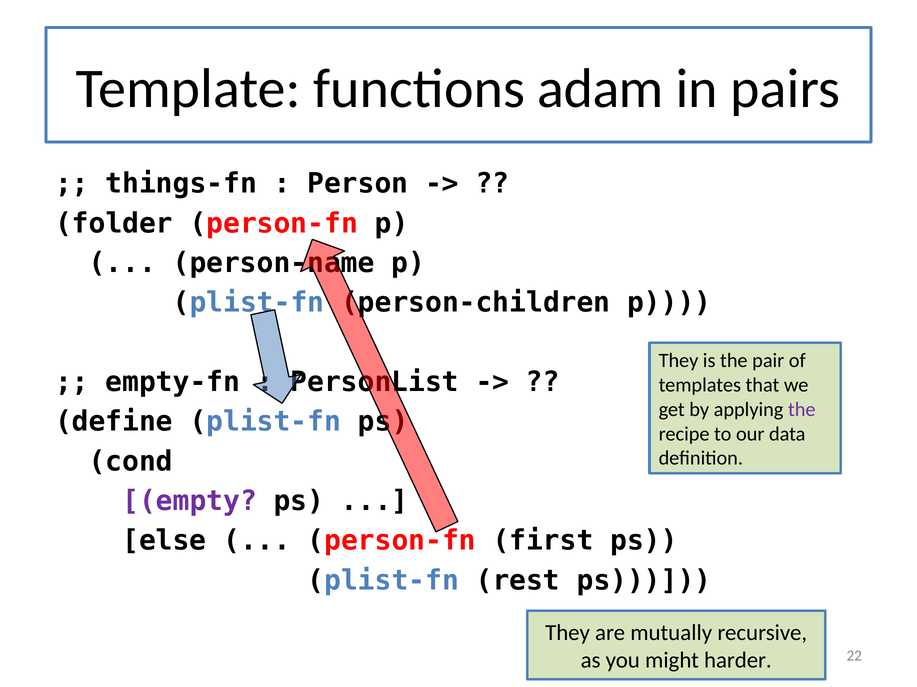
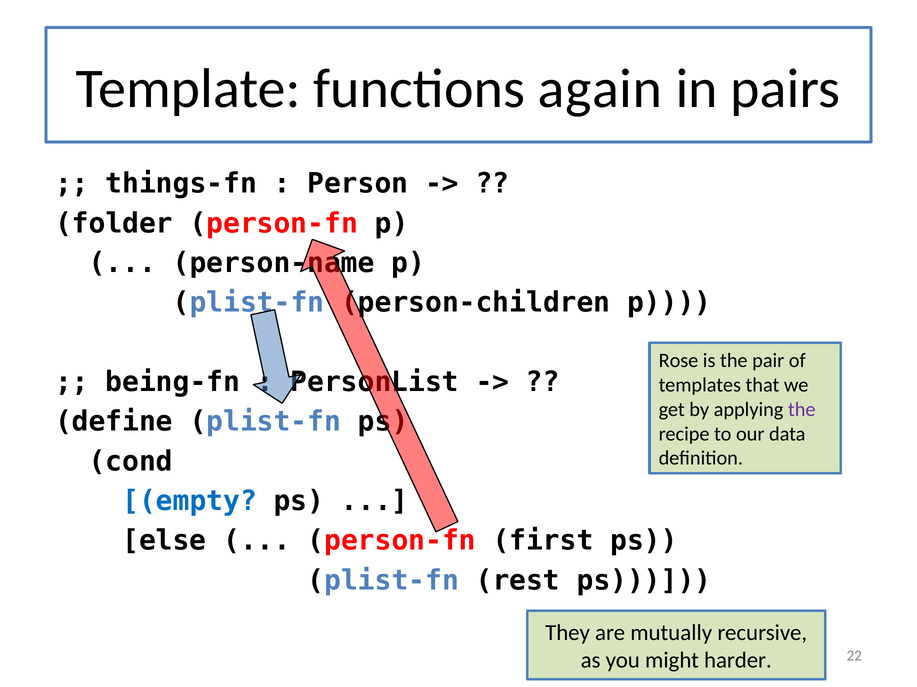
adam: adam -> again (600, 89)
They: They -> Rose (679, 361)
empty-fn: empty-fn -> being-fn (173, 382)
empty colour: purple -> blue (190, 502)
